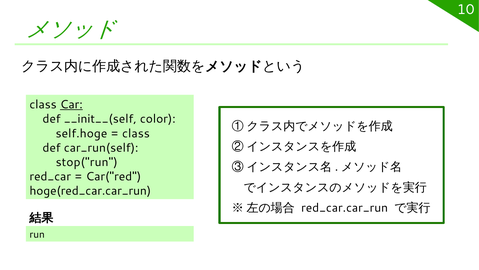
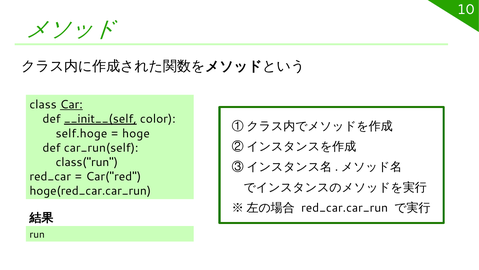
__init__(self underline: none -> present (100, 119)
class: class -> hoge (136, 133)
stop("run: stop("run -> class("run (87, 162)
